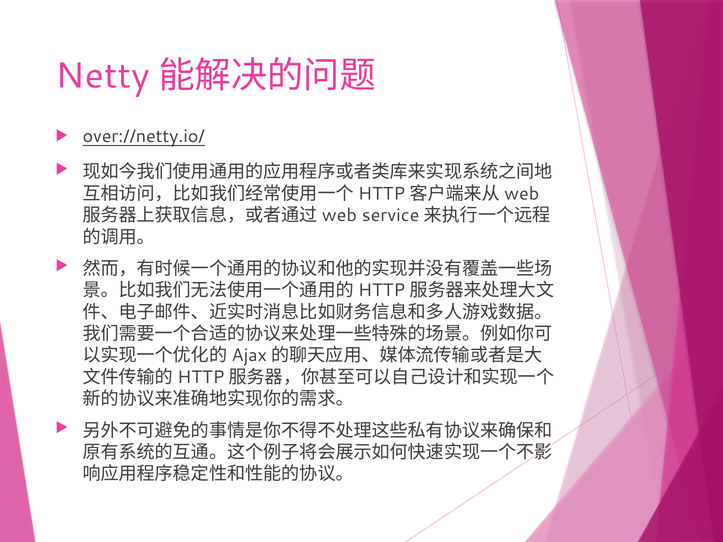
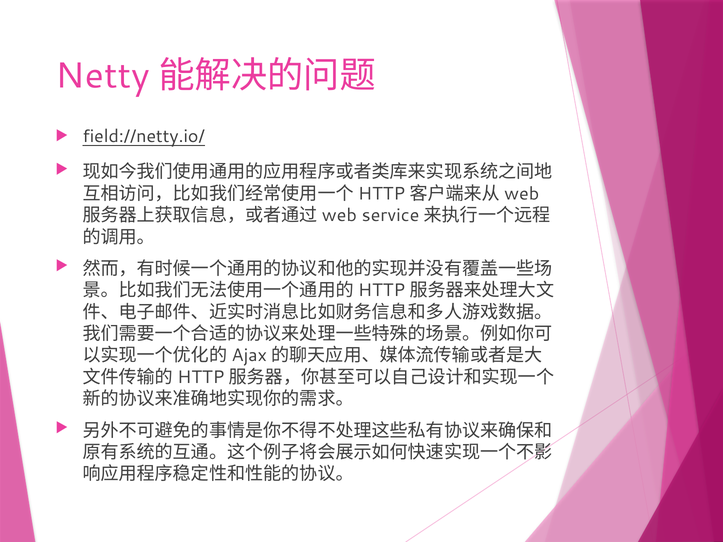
over://netty.io/: over://netty.io/ -> field://netty.io/ (144, 137)
